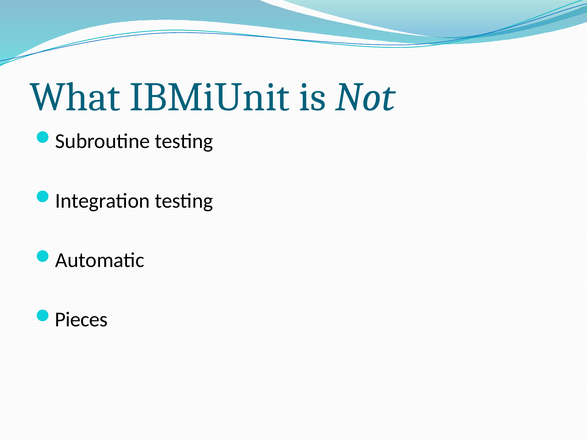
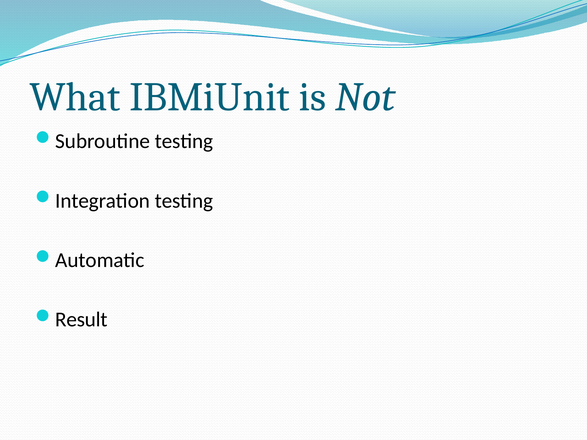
Pieces: Pieces -> Result (81, 320)
